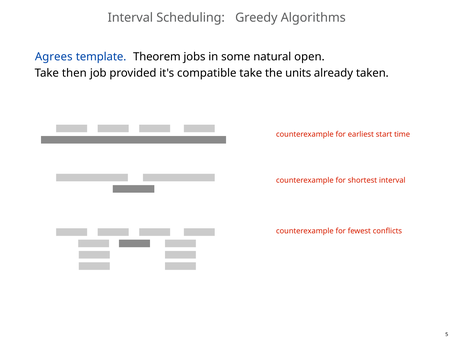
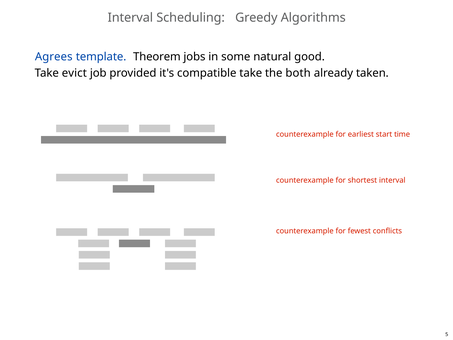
open: open -> good (310, 57)
then: then -> evict (74, 73)
units: units -> both (298, 73)
